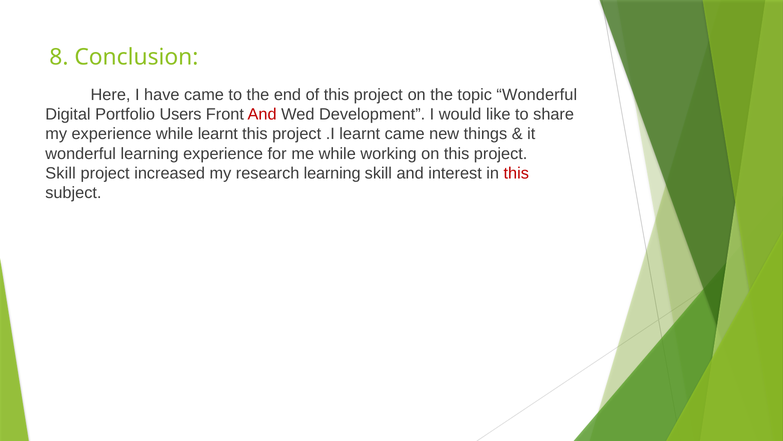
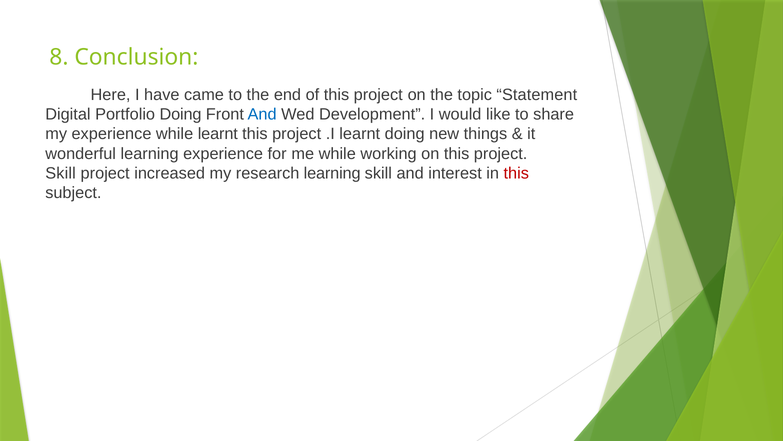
topic Wonderful: Wonderful -> Statement (537, 95)
Portfolio Users: Users -> Doing (181, 114)
And colour: red -> blue (262, 114)
learnt came: came -> doing (405, 134)
